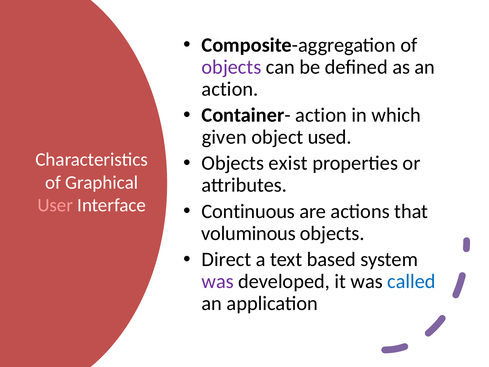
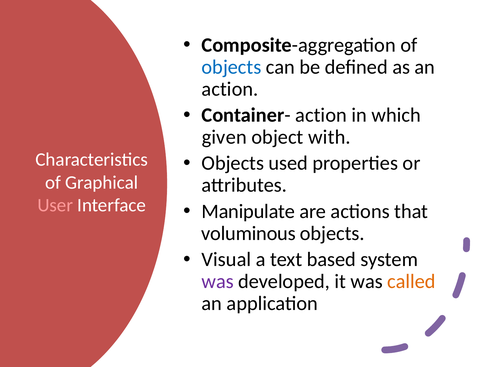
objects colour: purple -> blue (231, 67)
used: used -> with (329, 137)
exist: exist -> used (288, 163)
Continuous: Continuous -> Manipulate (248, 211)
Direct: Direct -> Visual (226, 259)
called colour: blue -> orange (411, 281)
